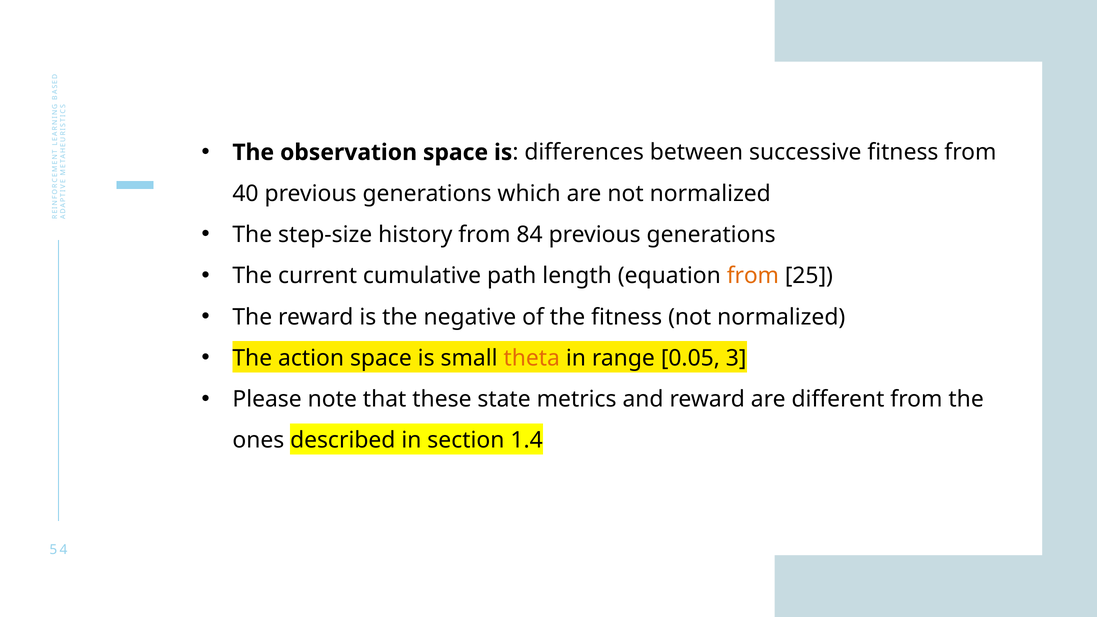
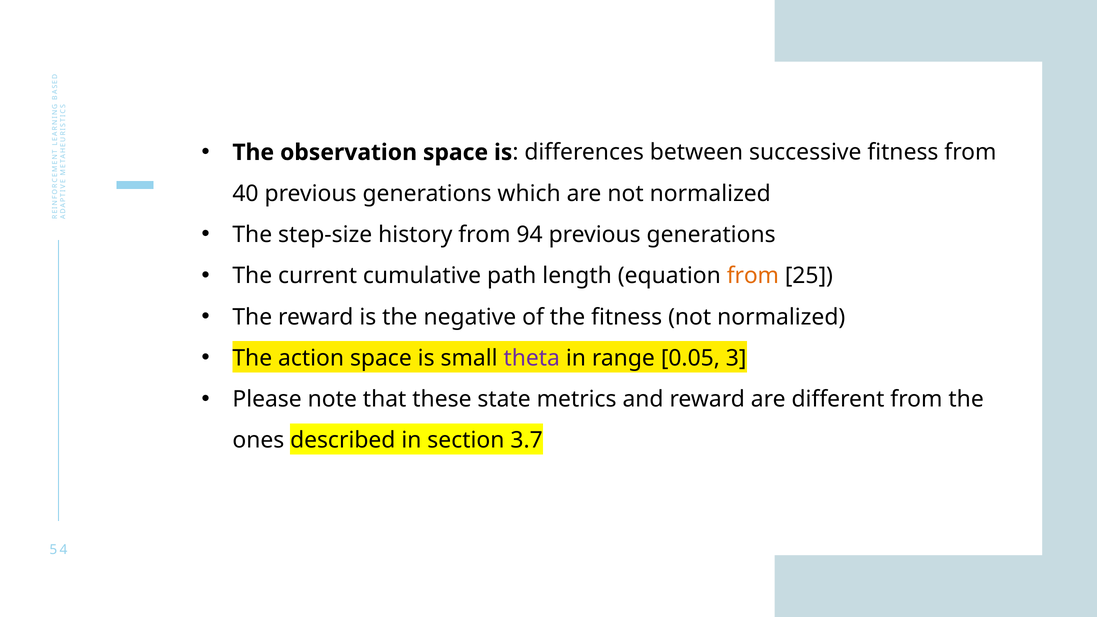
84: 84 -> 94 (530, 235)
theta colour: orange -> purple (532, 358)
1.4: 1.4 -> 3.7 (527, 440)
